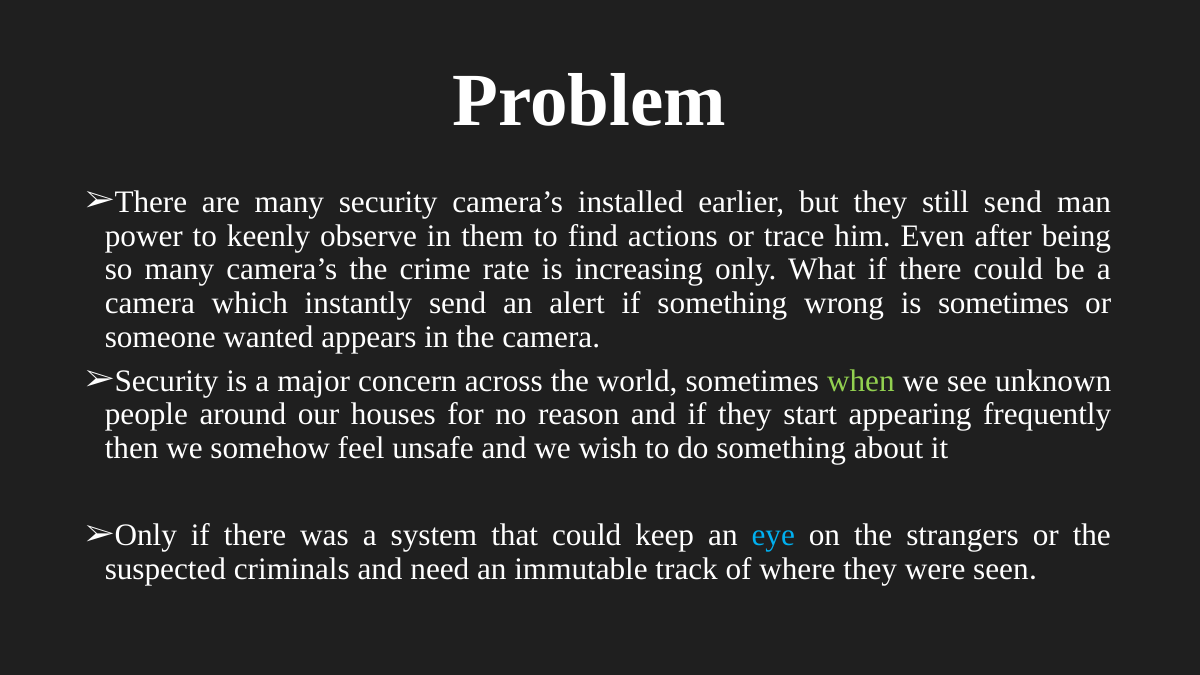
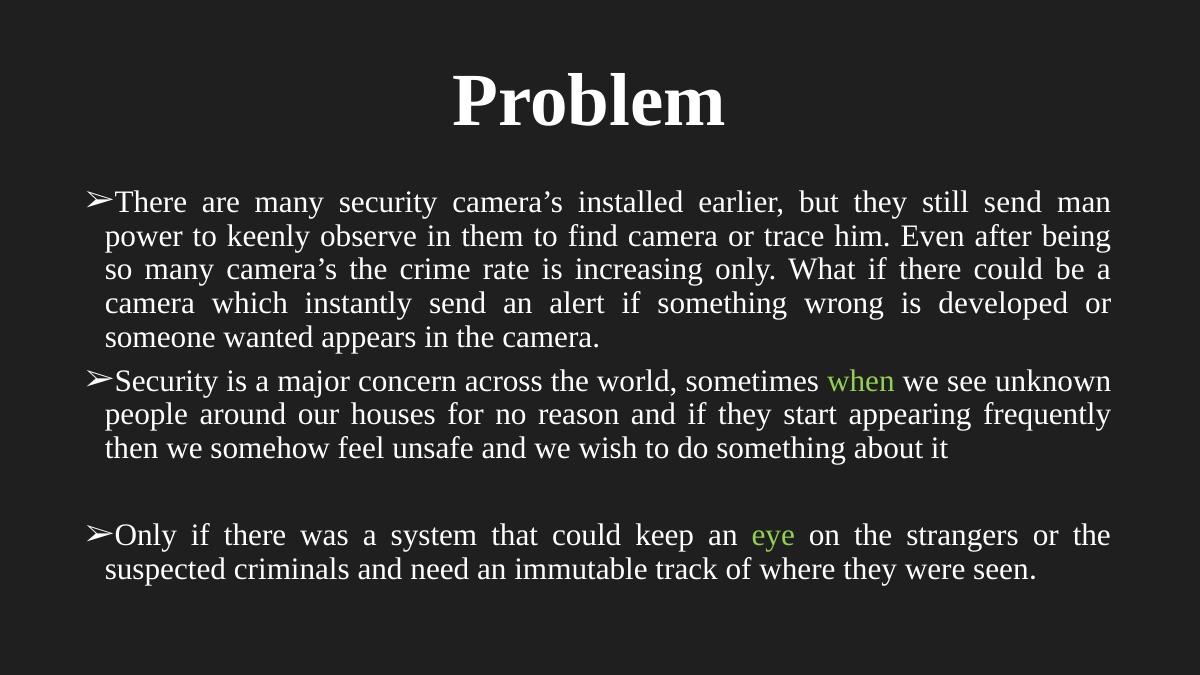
find actions: actions -> camera (673, 236)
is sometimes: sometimes -> developed (1003, 303)
eye colour: light blue -> light green (773, 536)
